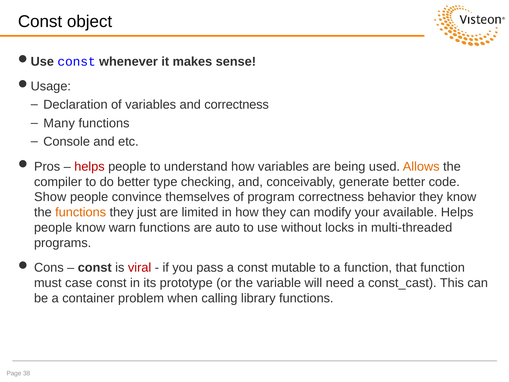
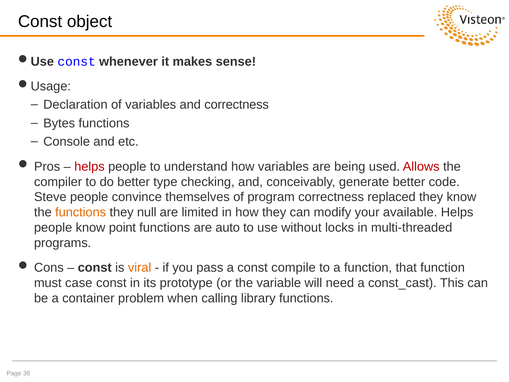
Many: Many -> Bytes (59, 123)
Allows colour: orange -> red (421, 166)
Show: Show -> Steve (50, 197)
behavior: behavior -> replaced (392, 197)
just: just -> null (147, 212)
warn: warn -> point (122, 228)
viral colour: red -> orange (140, 268)
mutable: mutable -> compile (293, 268)
